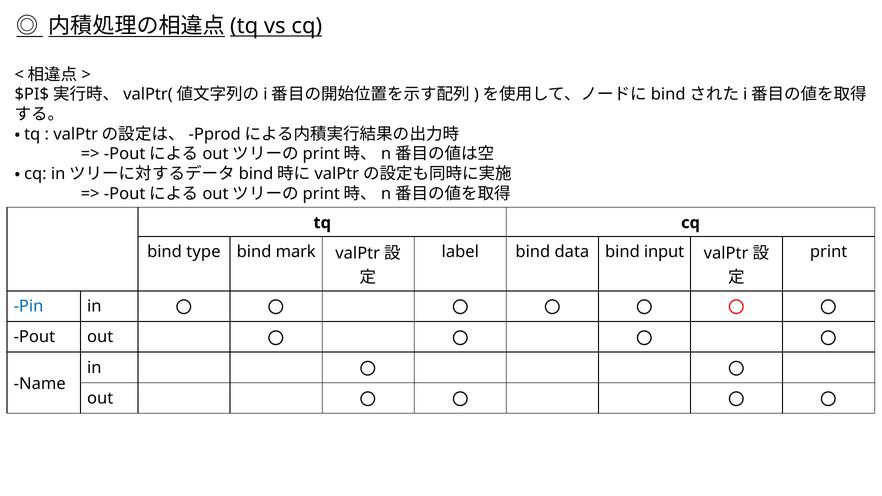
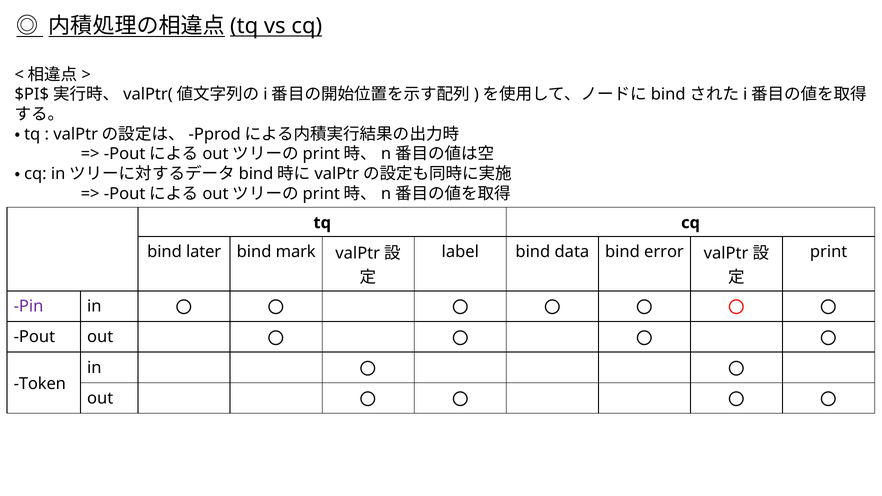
type: type -> later (204, 252)
input: input -> error (664, 252)
Pin colour: blue -> purple (29, 307)
Name: Name -> Token (40, 384)
